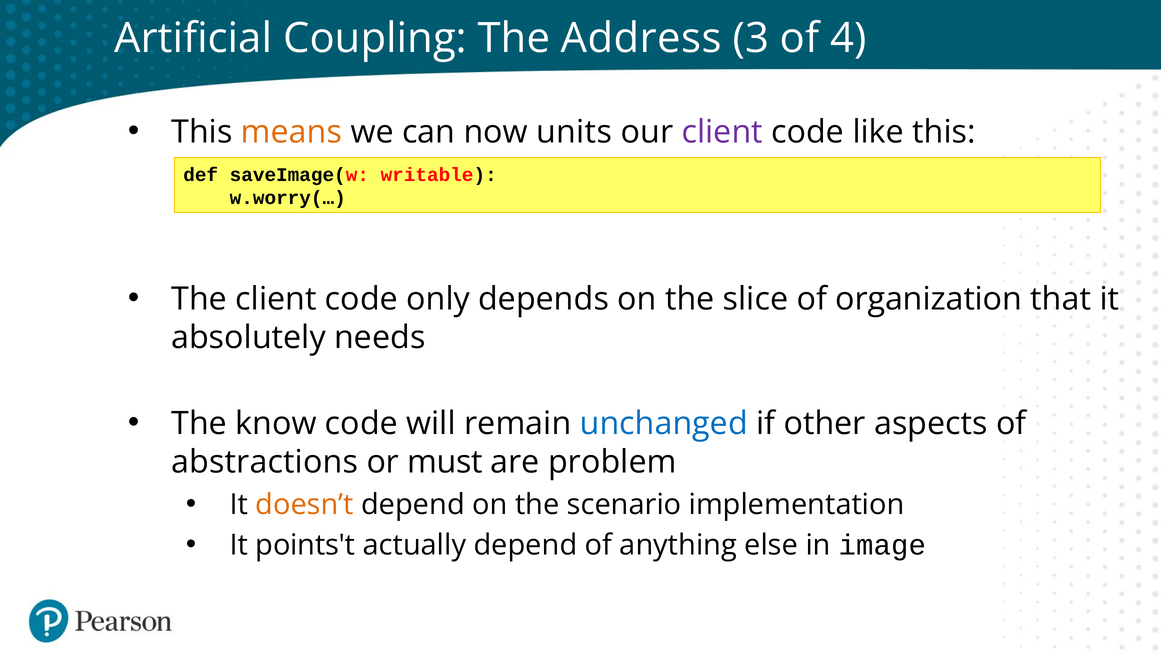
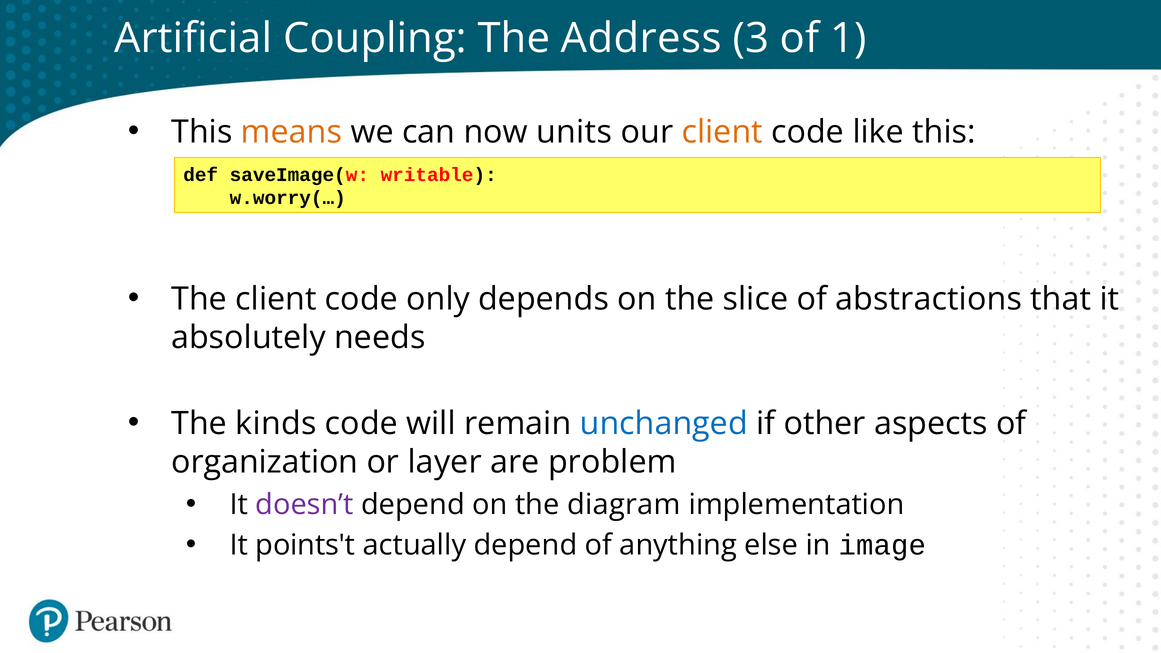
4: 4 -> 1 (848, 38)
client colour: purple -> orange (722, 132)
organization: organization -> abstractions (929, 299)
know: know -> kinds (276, 424)
abstractions: abstractions -> organization (265, 462)
must: must -> layer (445, 462)
doesn’t colour: orange -> purple (305, 505)
scenario: scenario -> diagram (624, 505)
